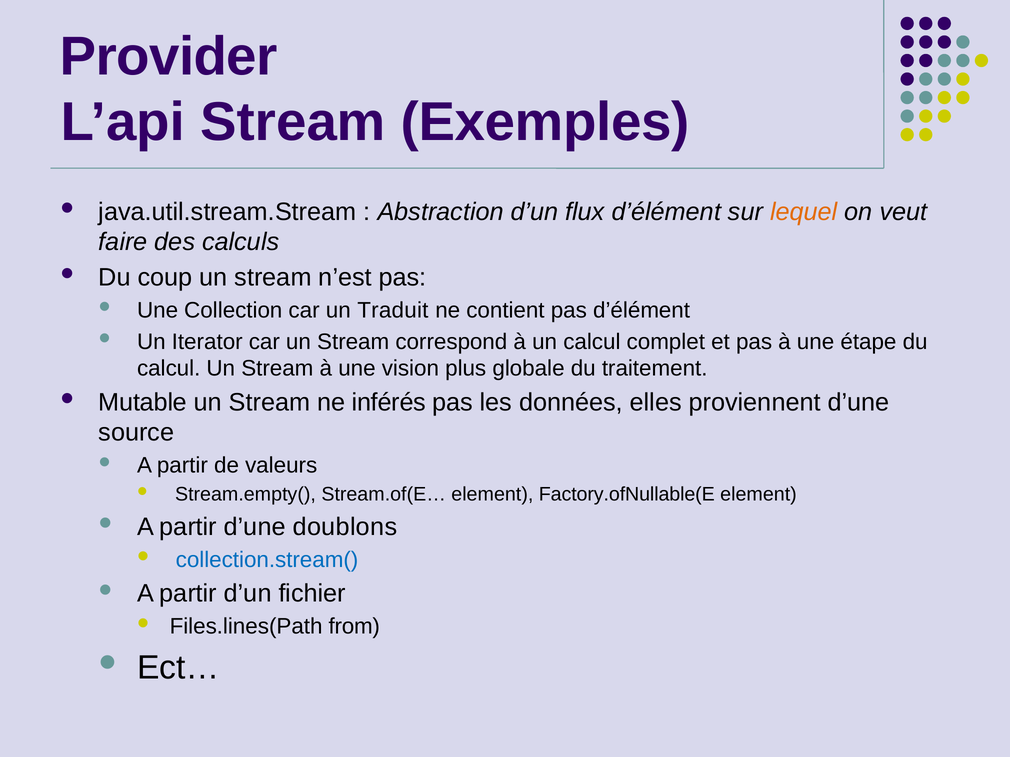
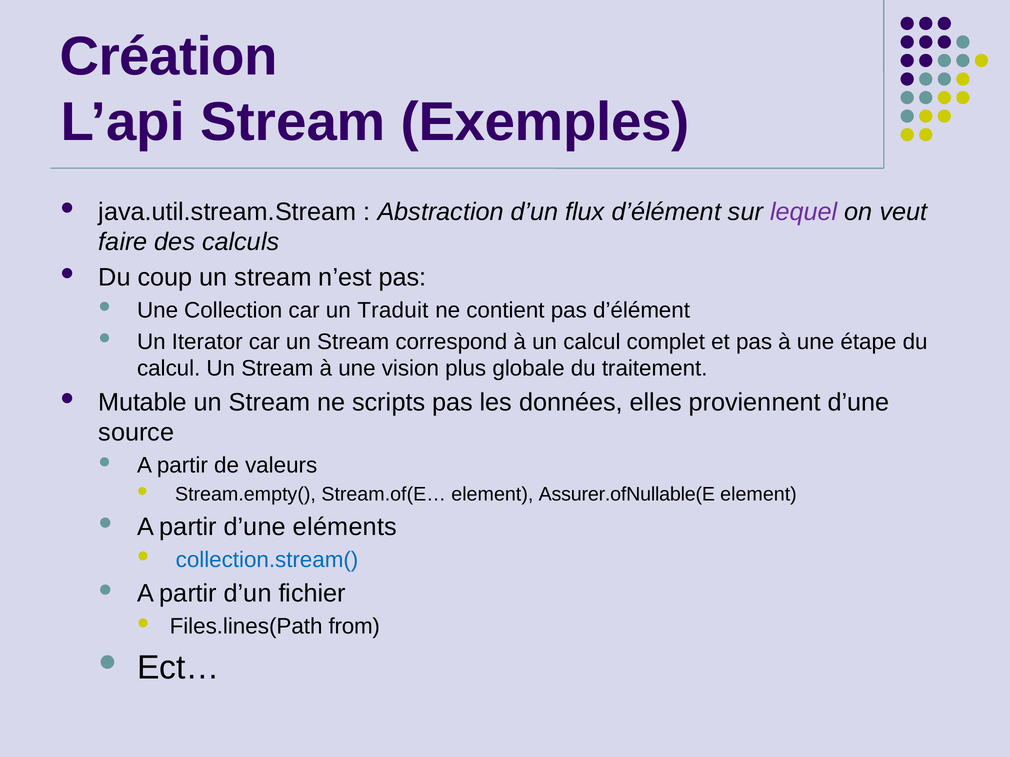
Provider: Provider -> Création (169, 57)
lequel colour: orange -> purple (804, 212)
inférés: inférés -> scripts (389, 403)
Factory.ofNullable(E: Factory.ofNullable(E -> Assurer.ofNullable(E (627, 495)
doublons: doublons -> eléments (345, 527)
